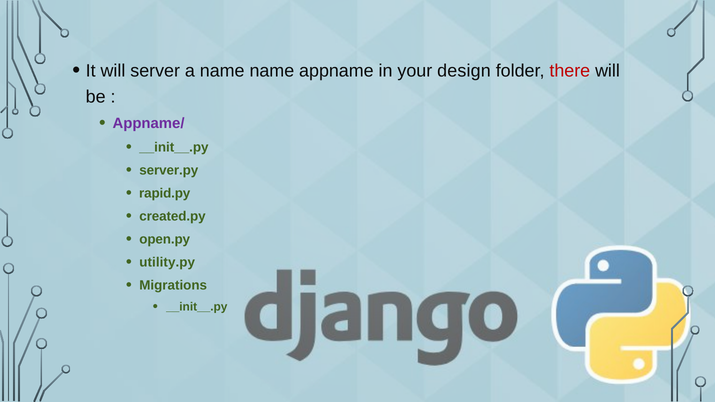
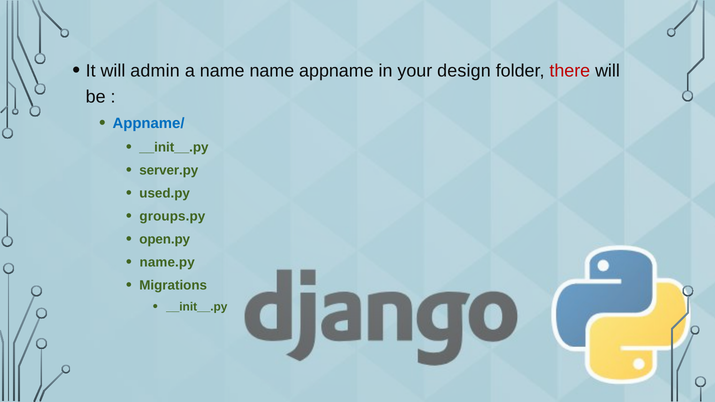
server: server -> admin (155, 71)
Appname/ colour: purple -> blue (149, 123)
rapid.py: rapid.py -> used.py (165, 193)
created.py: created.py -> groups.py (172, 216)
utility.py: utility.py -> name.py (167, 262)
